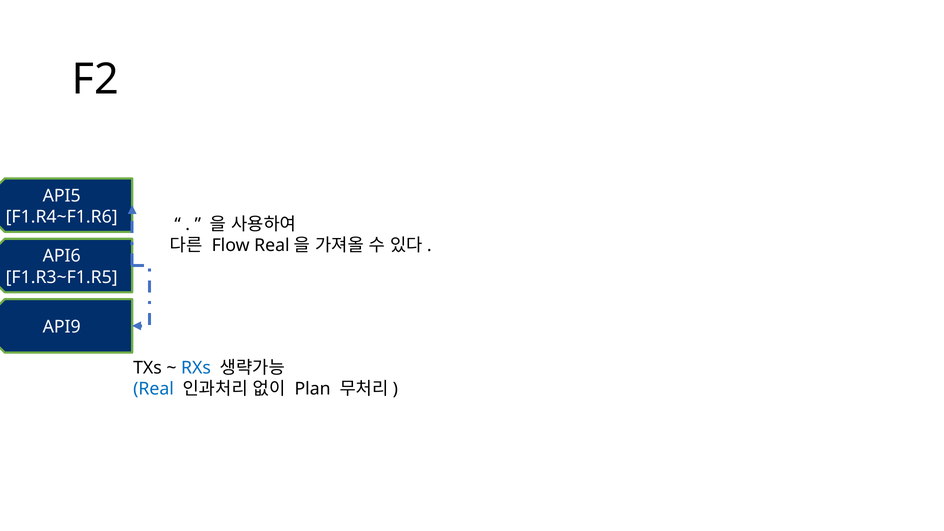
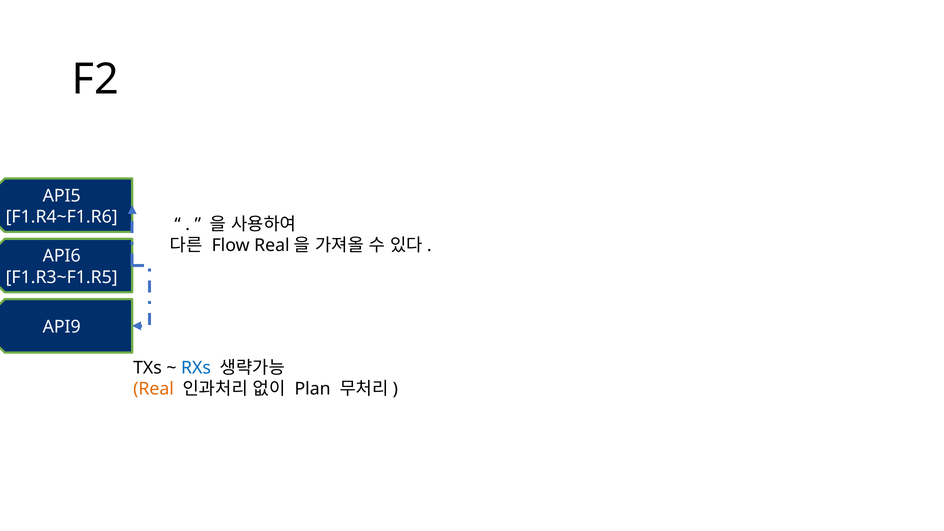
Real colour: blue -> orange (154, 389)
